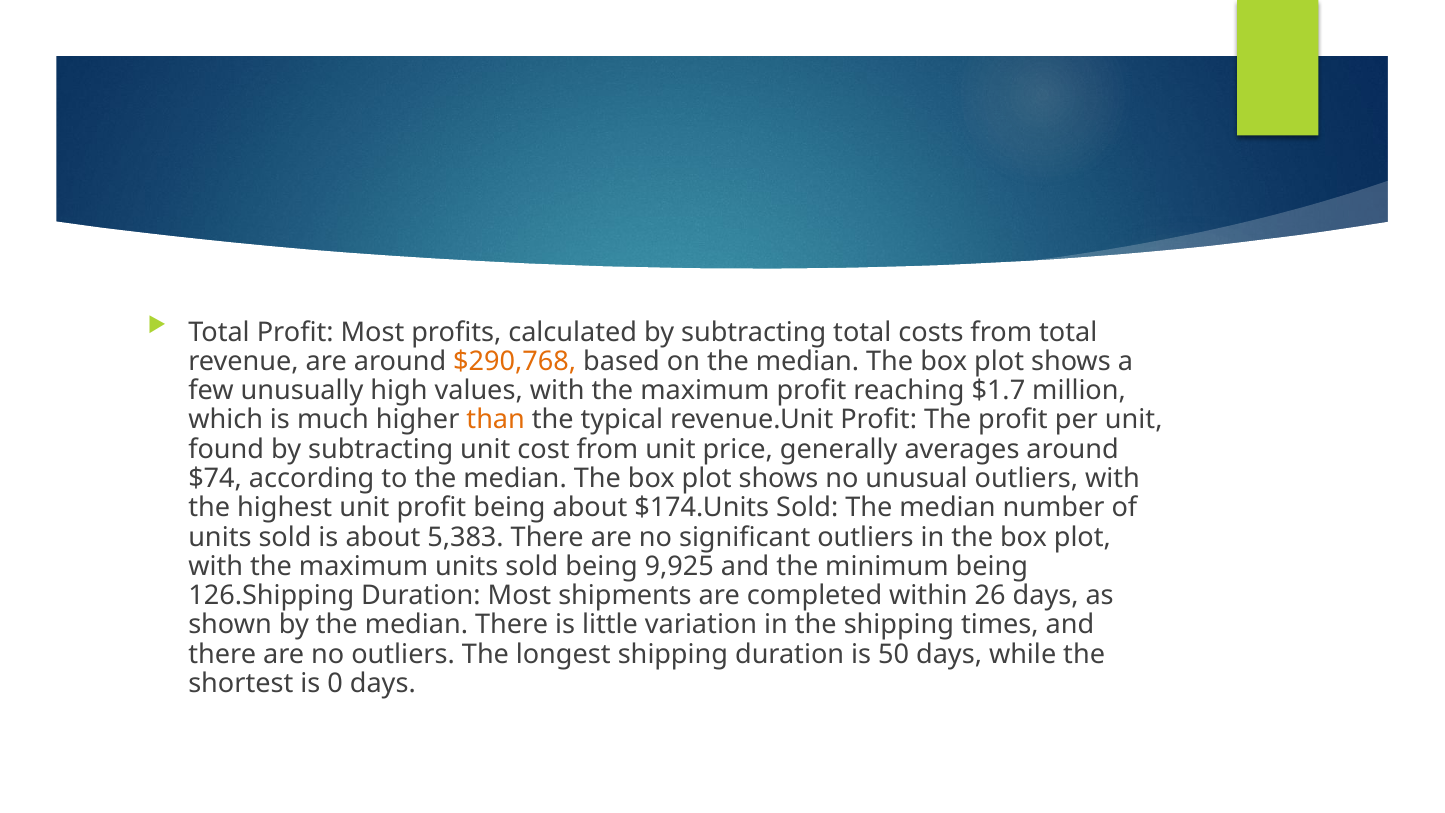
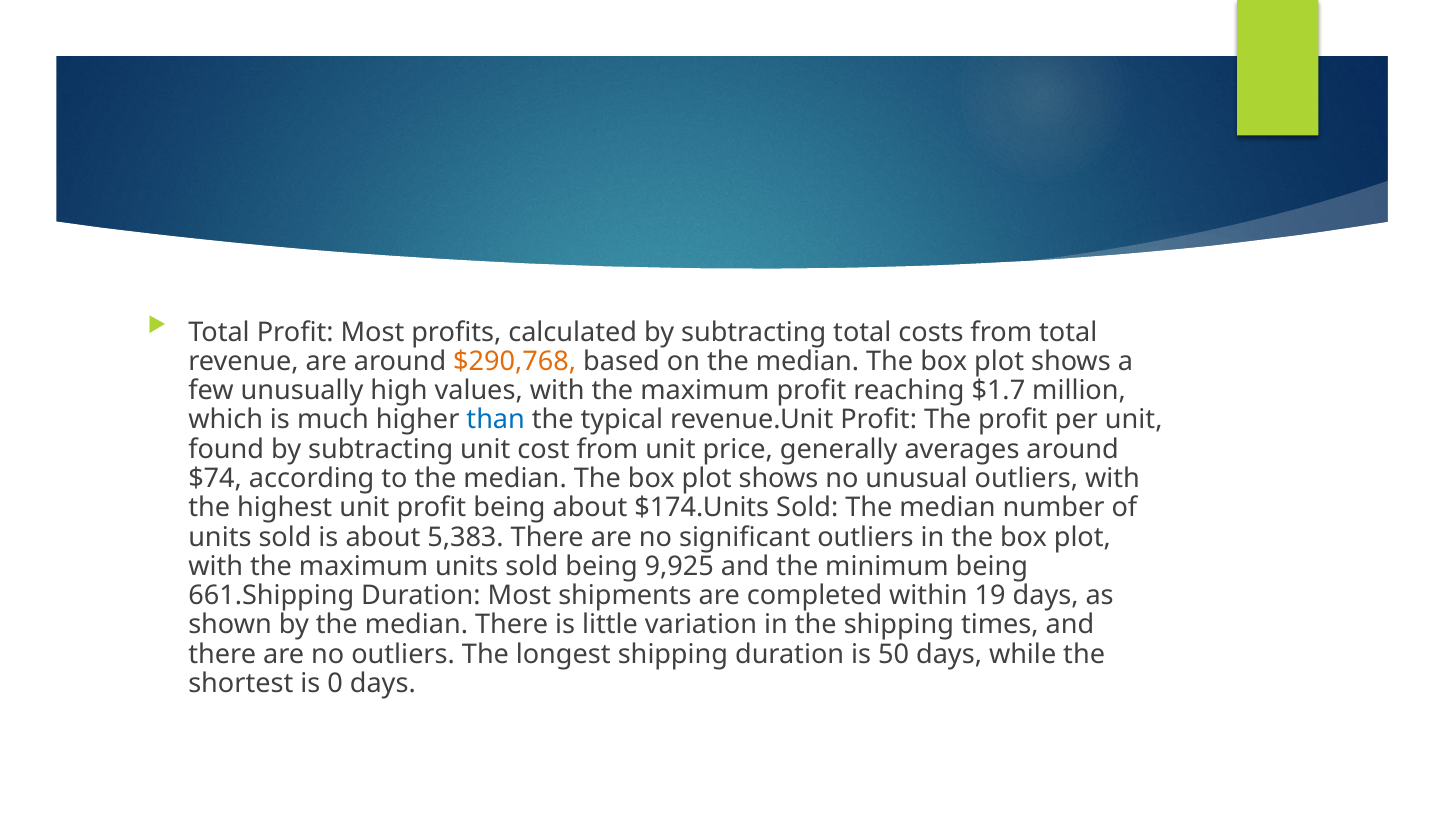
than colour: orange -> blue (496, 420)
126.Shipping: 126.Shipping -> 661.Shipping (271, 596)
26: 26 -> 19 (990, 596)
